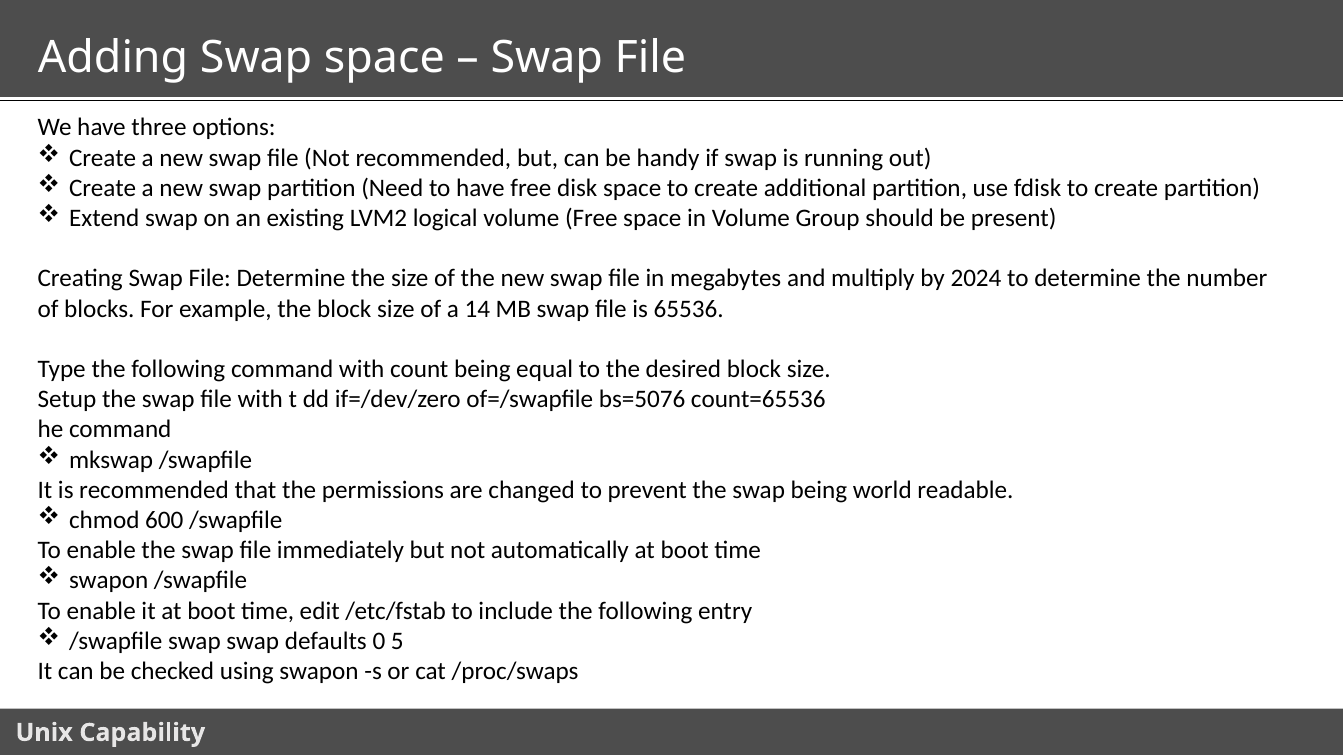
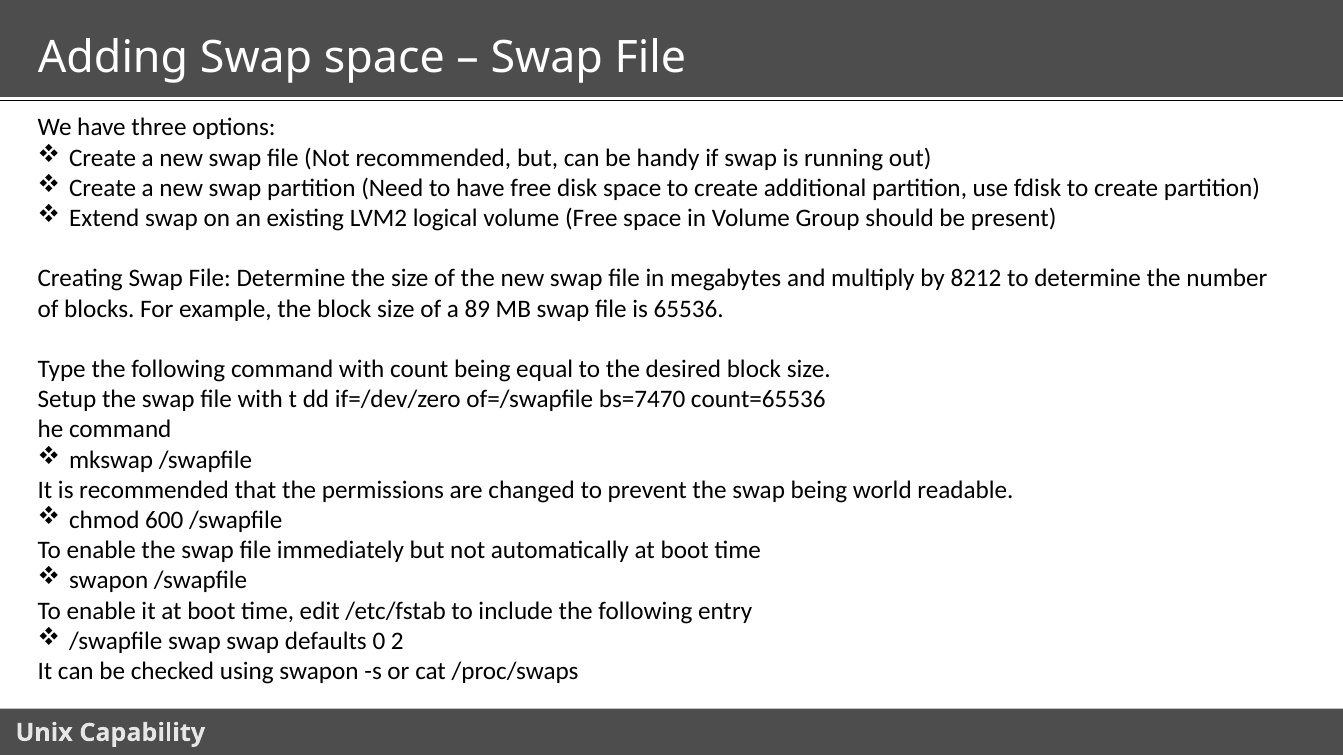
2024: 2024 -> 8212 (976, 279)
14: 14 -> 89 (477, 309)
bs=5076: bs=5076 -> bs=7470 (642, 400)
5: 5 -> 2 (397, 641)
